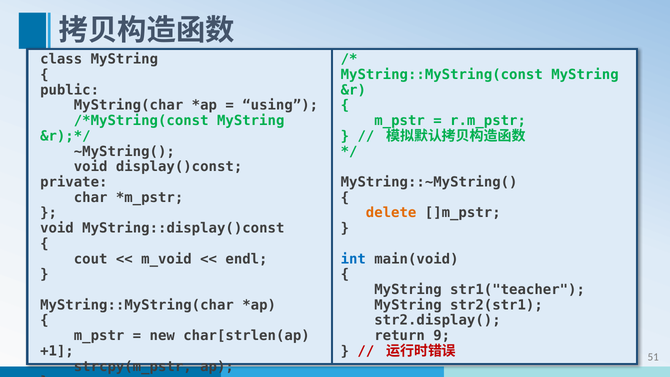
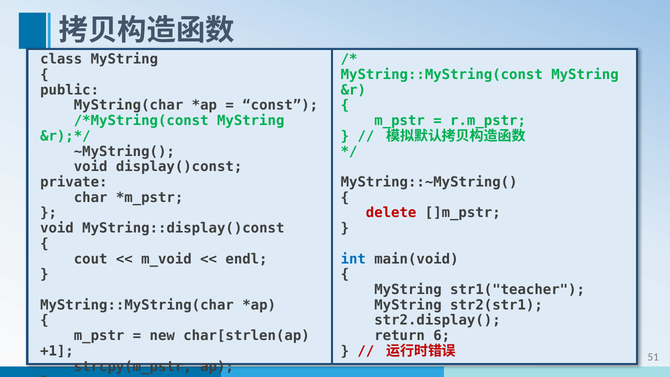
using: using -> const (280, 105)
delete colour: orange -> red (391, 213)
9: 9 -> 6 (442, 336)
